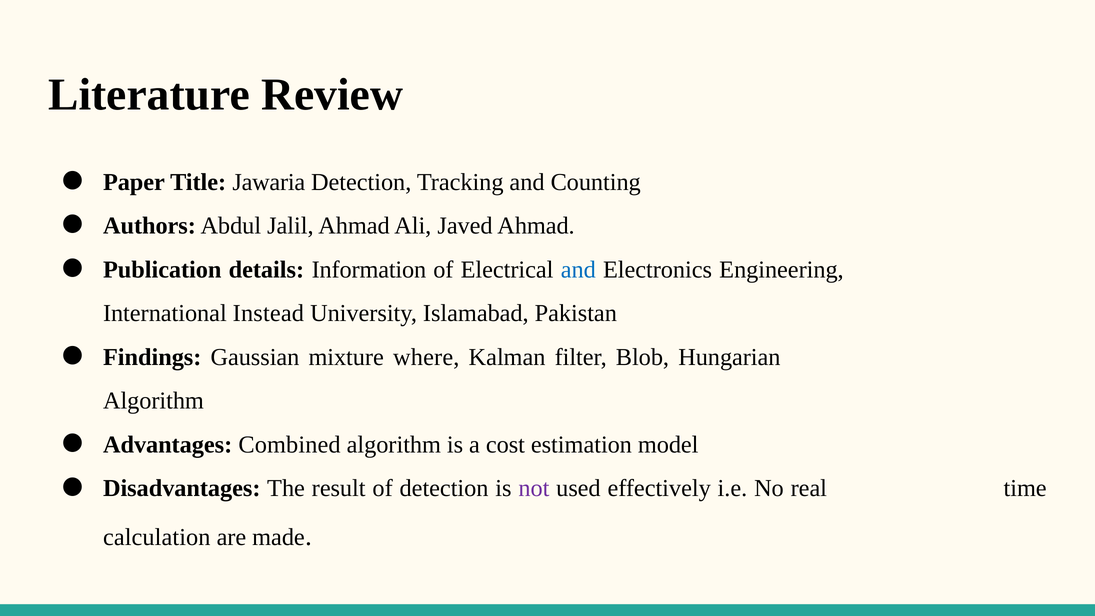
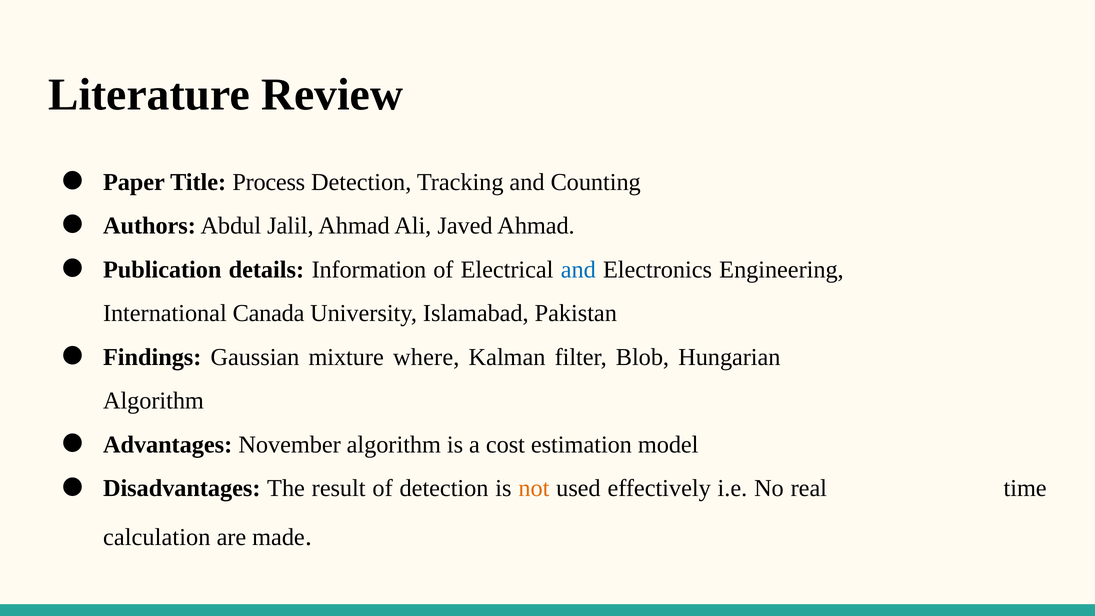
Jawaria: Jawaria -> Process (269, 182)
Instead: Instead -> Canada (269, 313)
Combined: Combined -> November (290, 445)
not colour: purple -> orange (534, 488)
